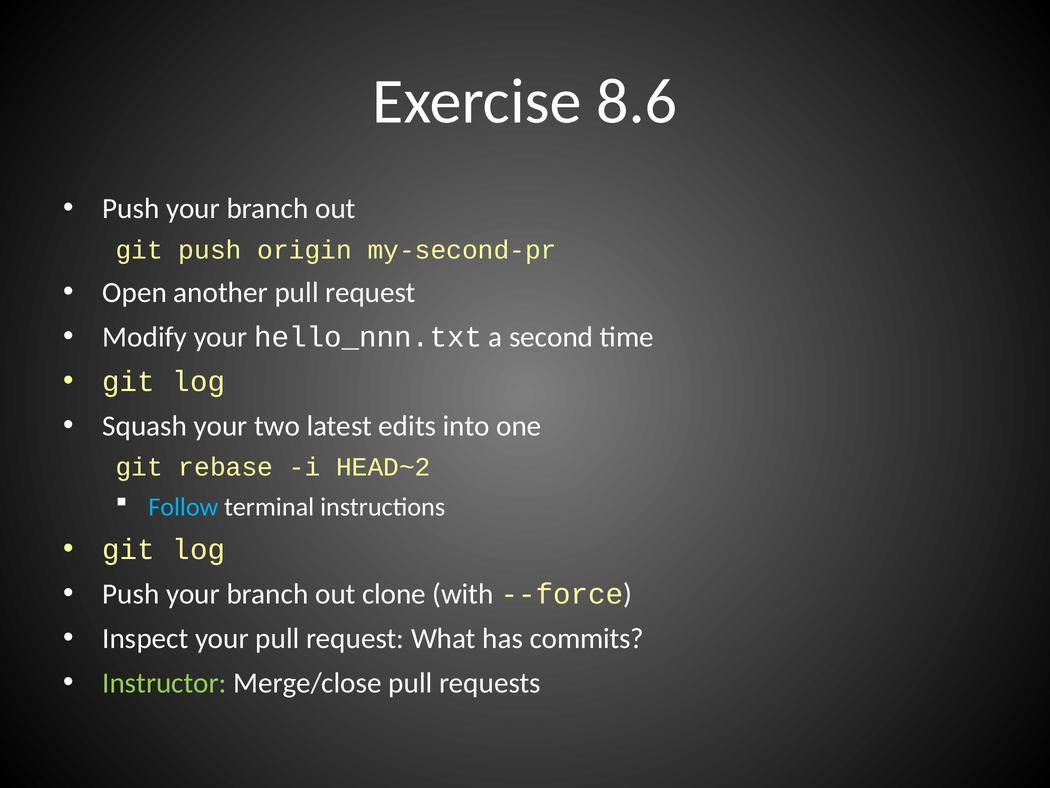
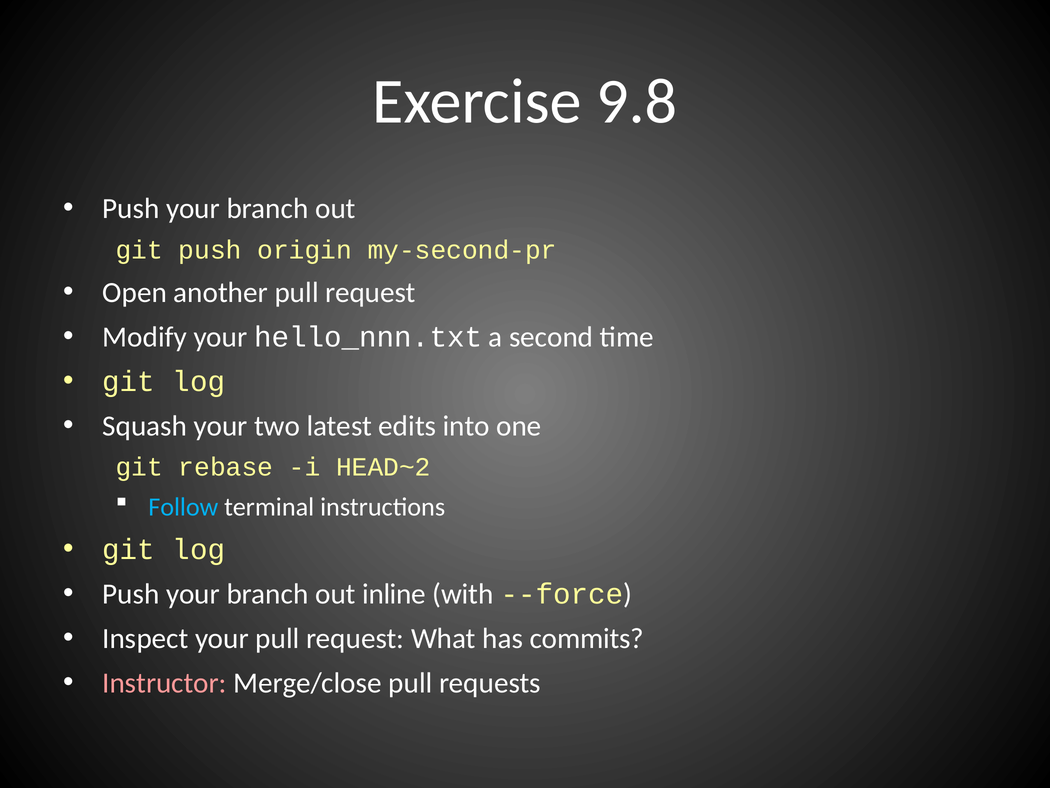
8.6: 8.6 -> 9.8 (637, 102)
clone: clone -> inline (394, 594)
Instructor colour: light green -> pink (165, 682)
